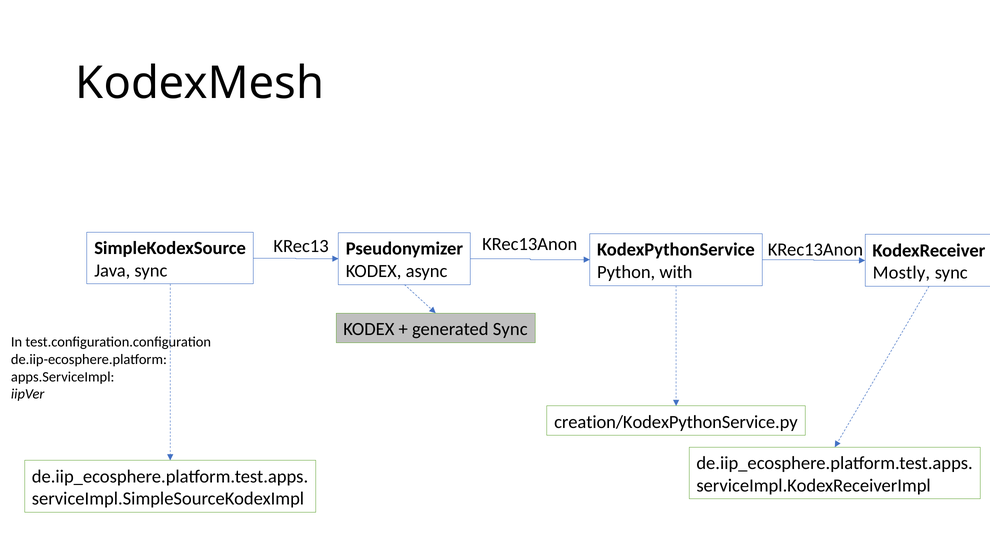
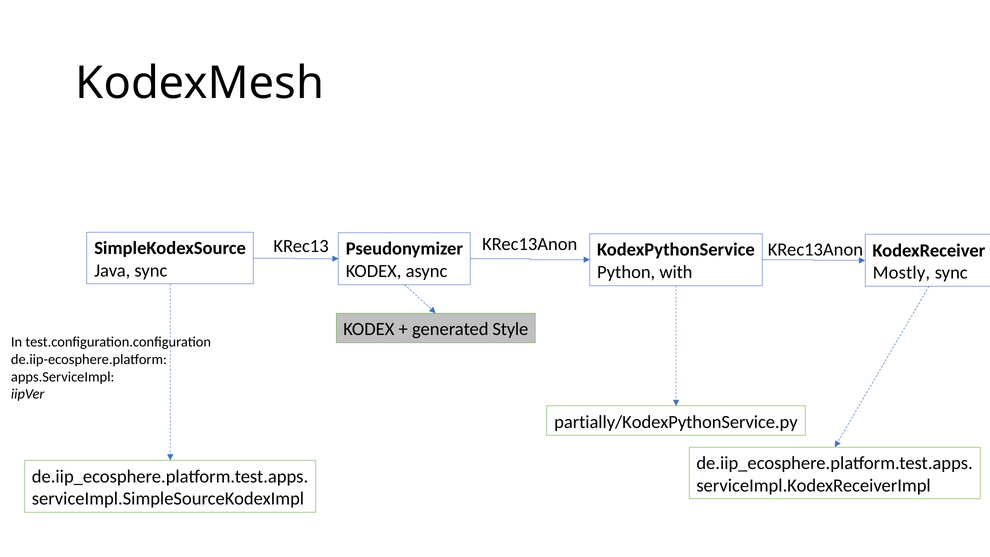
generated Sync: Sync -> Style (510, 329)
creation/KodexPythonService.py: creation/KodexPythonService.py -> partially/KodexPythonService.py (676, 422)
